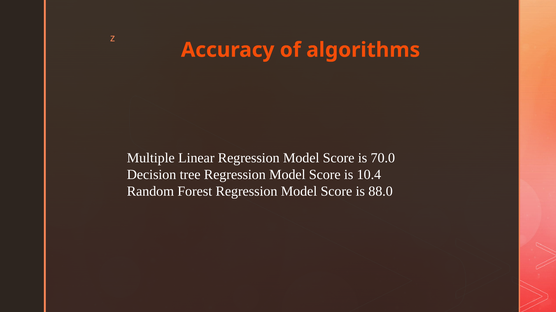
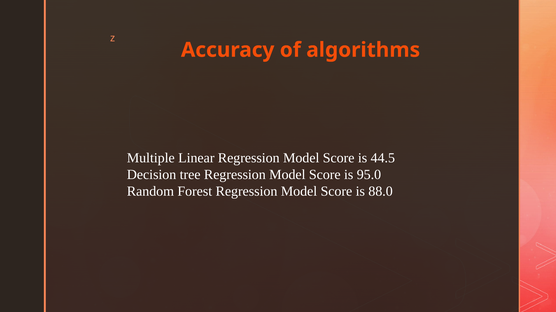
70.0: 70.0 -> 44.5 (383, 158)
10.4: 10.4 -> 95.0 (369, 175)
